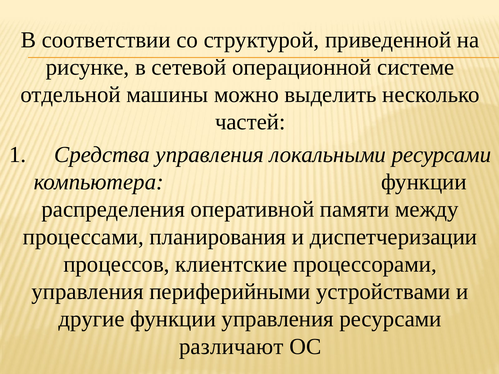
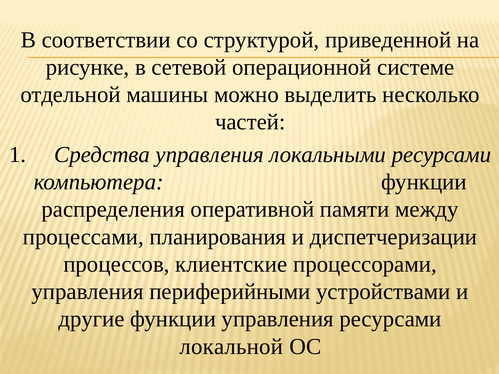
различают: различают -> локальной (231, 347)
